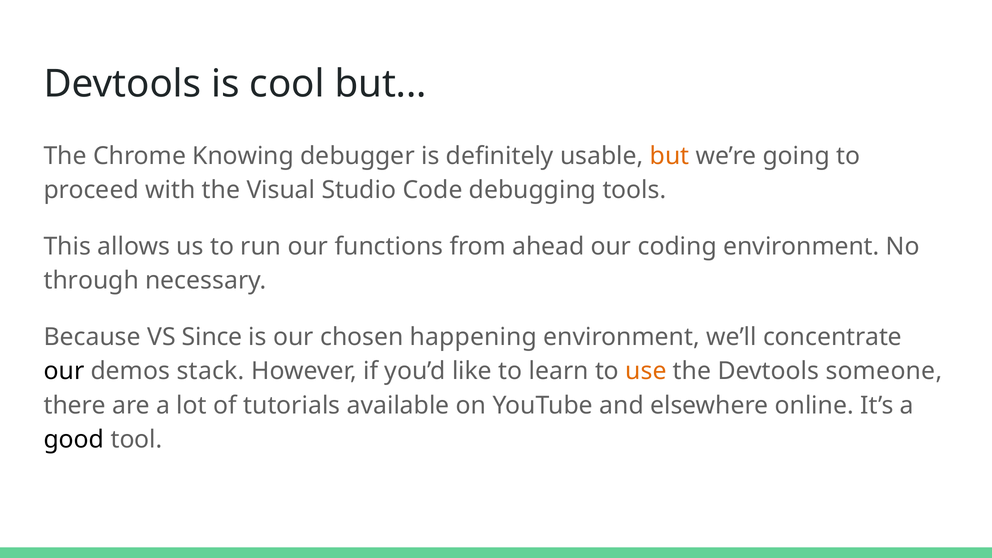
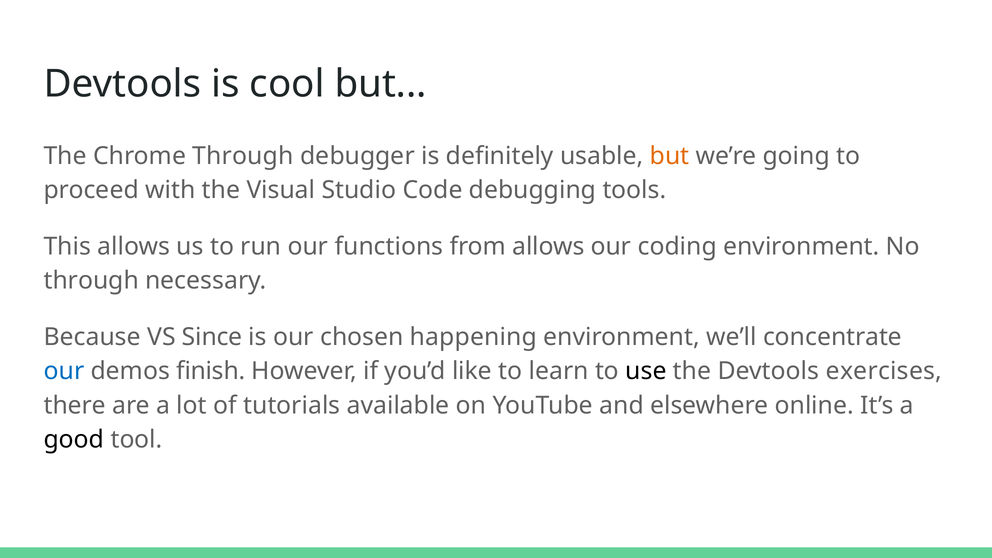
Chrome Knowing: Knowing -> Through (243, 156)
from ahead: ahead -> allows (548, 246)
our colour: black -> blue (64, 371)
stack: stack -> finish (211, 371)
use colour: orange -> black (646, 371)
someone: someone -> exercises (884, 371)
